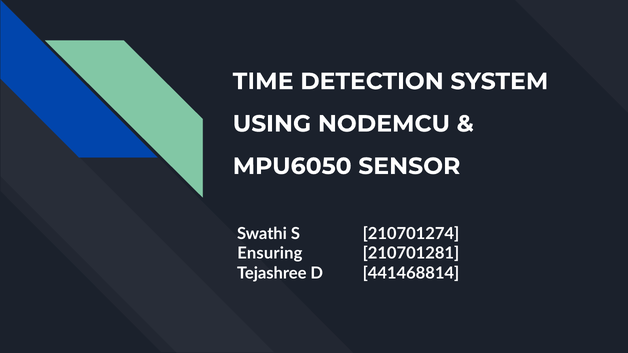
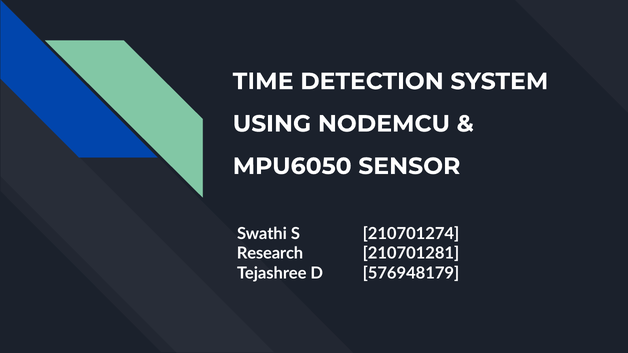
Ensuring: Ensuring -> Research (270, 254)
441468814: 441468814 -> 576948179 (411, 274)
